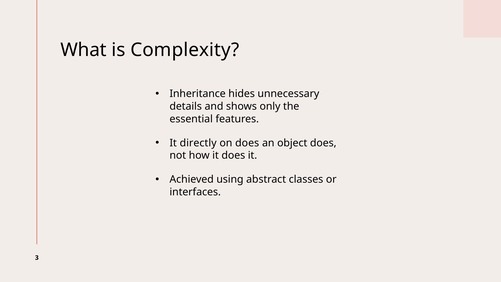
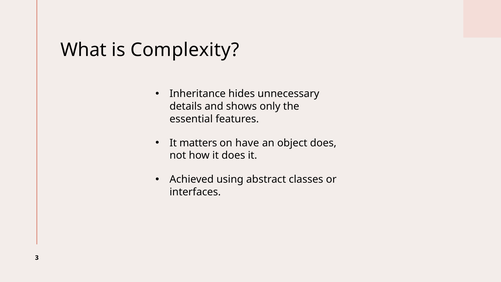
directly: directly -> matters (198, 143)
on does: does -> have (247, 143)
